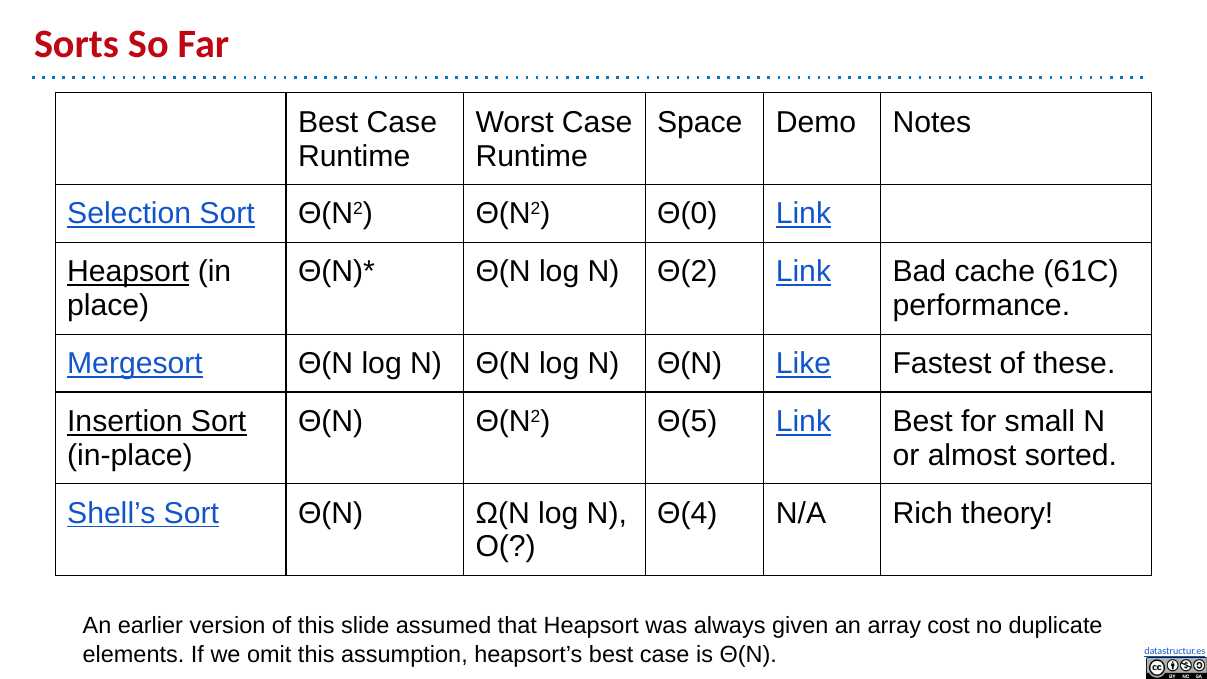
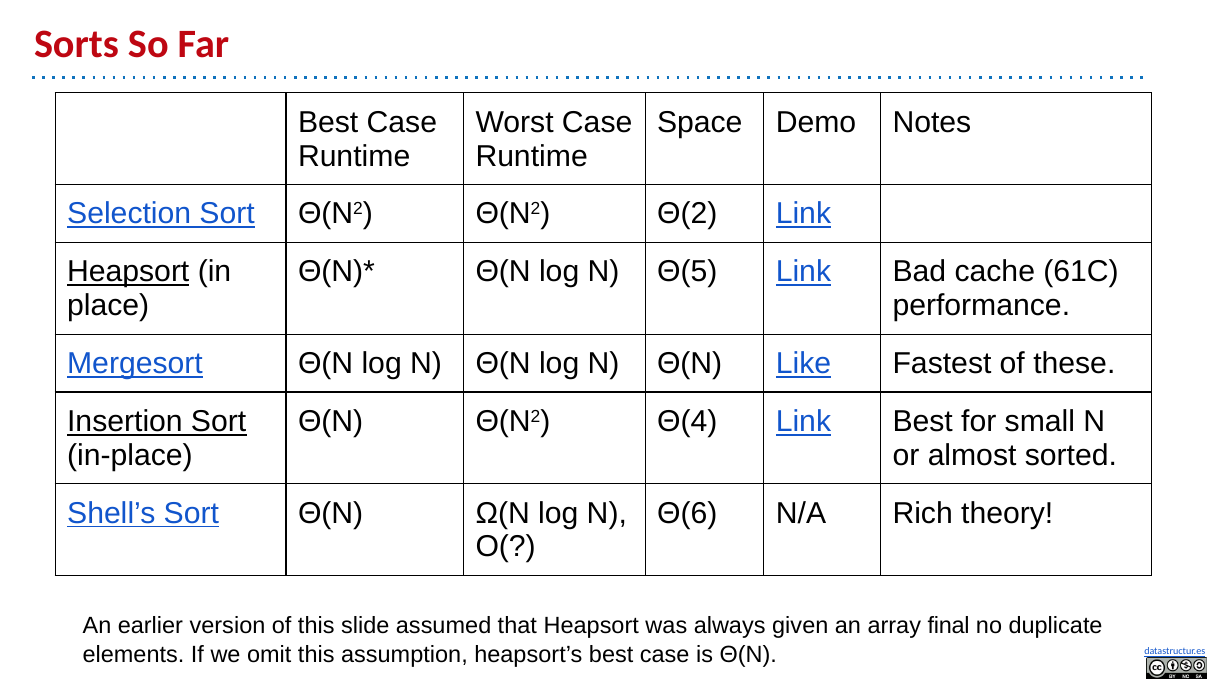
Θ(0: Θ(0 -> Θ(2 (687, 214)
Θ(2: Θ(2 -> Θ(5 (687, 272)
Θ(5: Θ(5 -> Θ(4 (687, 421)
Θ(4: Θ(4 -> Θ(6 (687, 513)
cost: cost -> final (949, 626)
